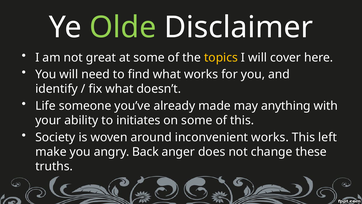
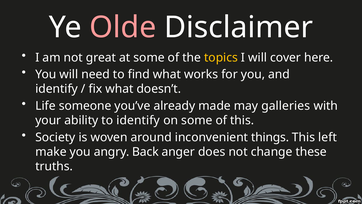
Olde colour: light green -> pink (123, 27)
anything: anything -> galleries (286, 106)
to initiates: initiates -> identify (138, 120)
inconvenient works: works -> things (270, 137)
